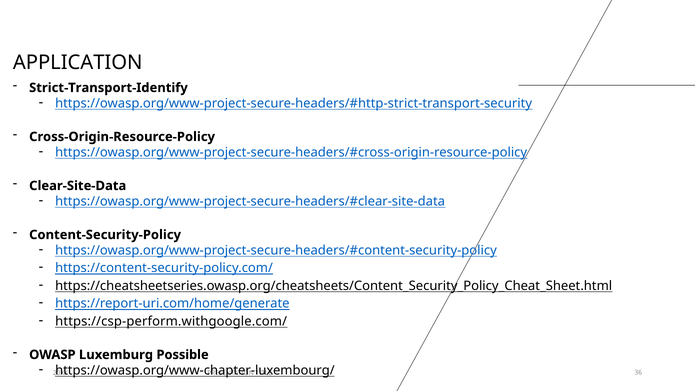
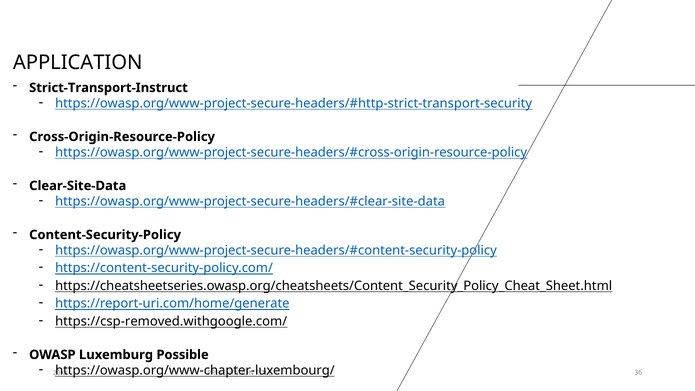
Strict-Transport-Identify: Strict-Transport-Identify -> Strict-Transport-Instruct (108, 88)
https://csp-perform.withgoogle.com/: https://csp-perform.withgoogle.com/ -> https://csp-removed.withgoogle.com/ (171, 321)
